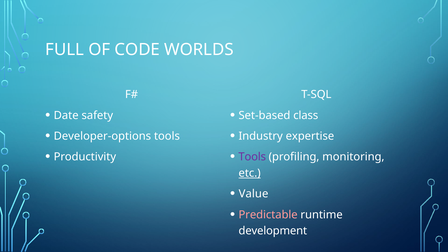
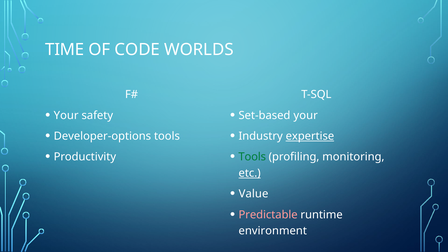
FULL: FULL -> TIME (65, 50)
Date: Date -> Your (66, 115)
Set-based class: class -> your (306, 115)
expertise underline: none -> present (310, 136)
Tools colour: purple -> green (252, 157)
development: development -> environment (273, 231)
